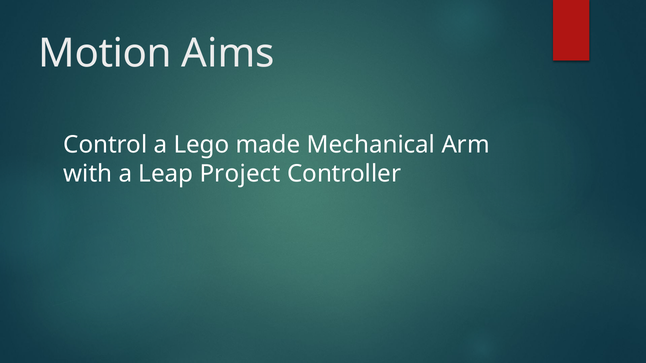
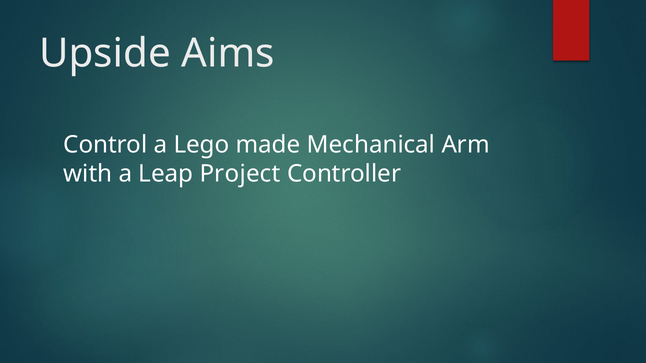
Motion: Motion -> Upside (105, 53)
